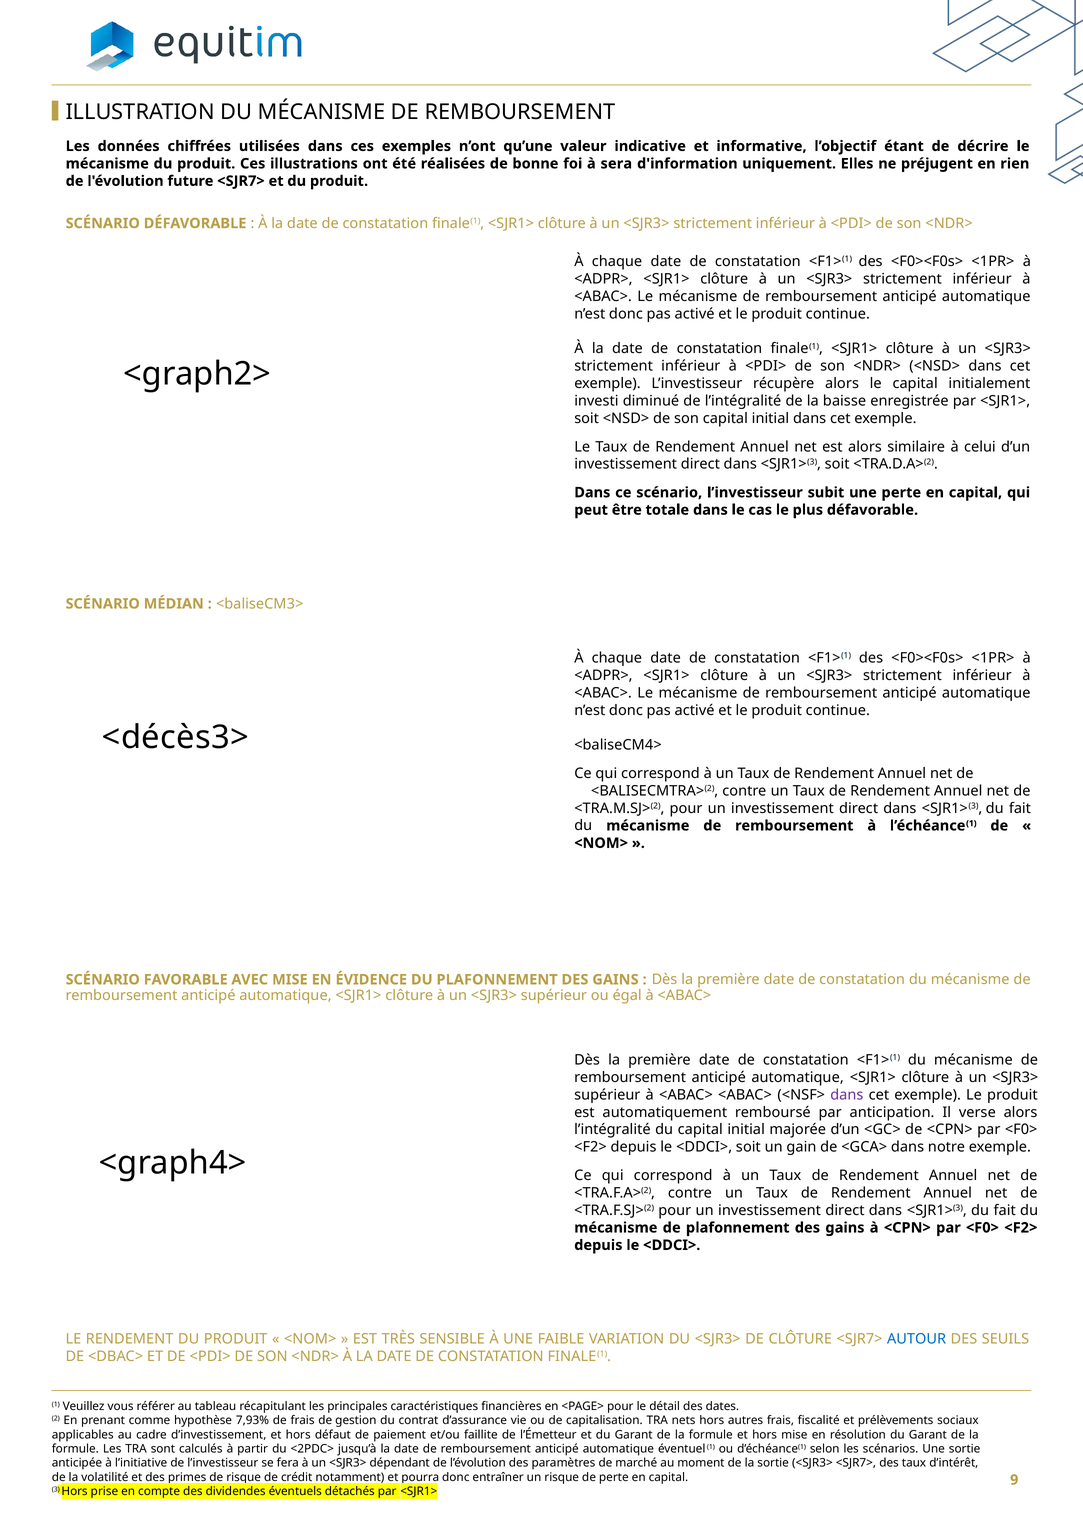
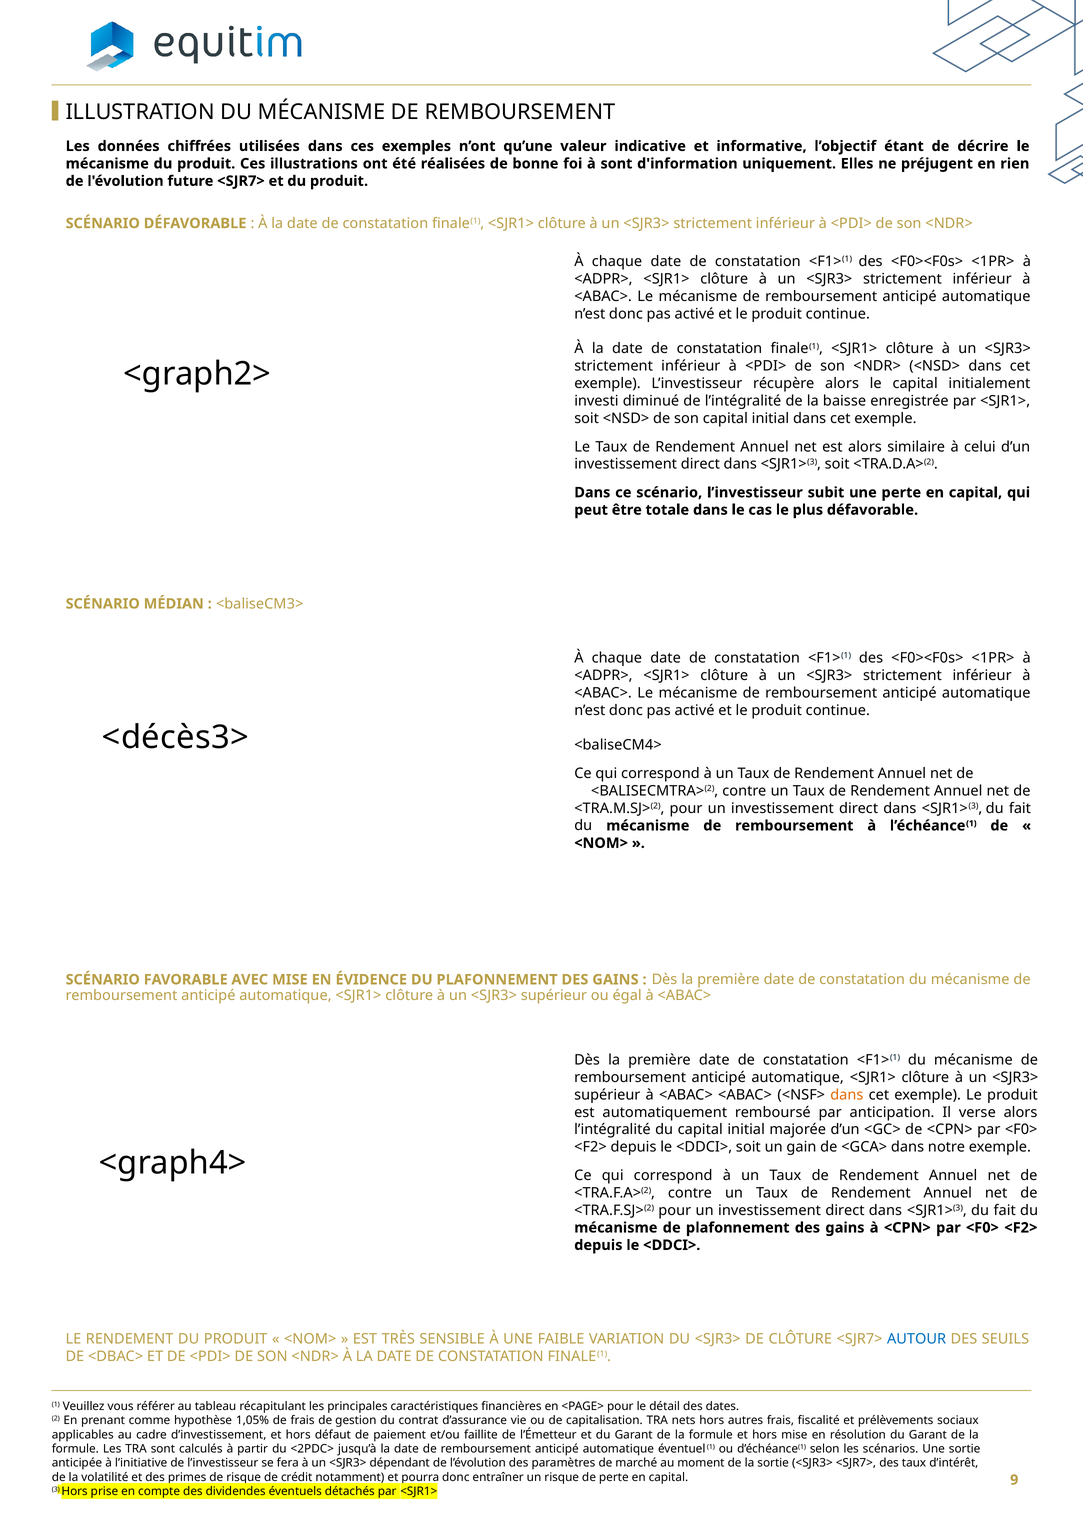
à sera: sera -> sont (616, 164)
dans colour: purple -> orange (847, 1095)
7,93%: 7,93% -> 1,05% (252, 1421)
